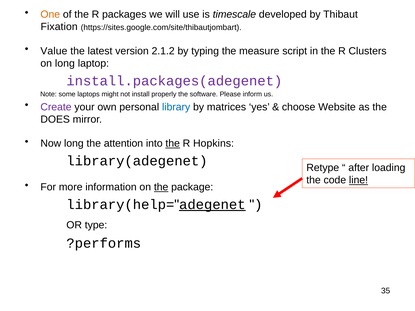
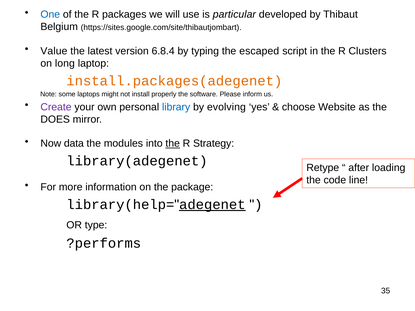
One colour: orange -> blue (50, 14)
timescale: timescale -> particular (234, 14)
Fixation: Fixation -> Belgium (59, 27)
2.1.2: 2.1.2 -> 6.8.4 (163, 51)
measure: measure -> escaped (259, 51)
install.packages(adegenet colour: purple -> orange (174, 81)
matrices: matrices -> evolving (226, 107)
Now long: long -> data (74, 144)
attention: attention -> modules (123, 144)
Hopkins: Hopkins -> Strategy (214, 144)
line underline: present -> none (358, 180)
the underline: present -> none (161, 187)
